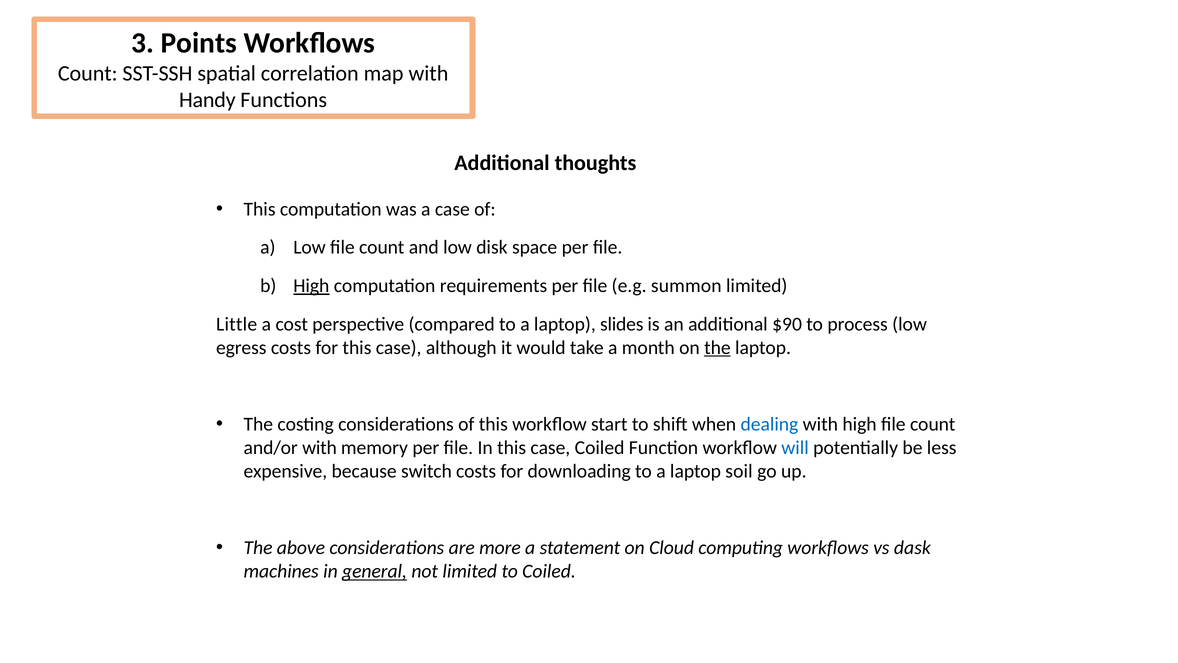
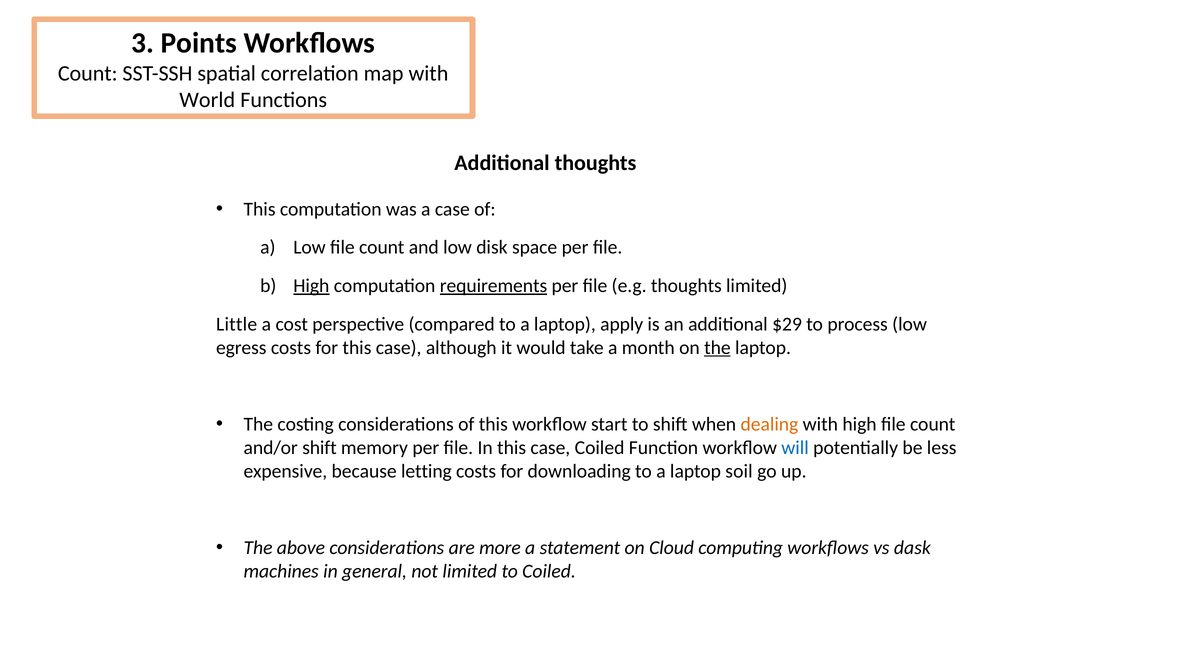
Handy: Handy -> World (207, 100)
requirements underline: none -> present (493, 286)
e.g summon: summon -> thoughts (686, 286)
slides: slides -> apply (622, 324)
$90: $90 -> $29 (787, 324)
dealing colour: blue -> orange (769, 424)
and/or with: with -> shift (319, 447)
switch: switch -> letting (426, 471)
general underline: present -> none (375, 571)
